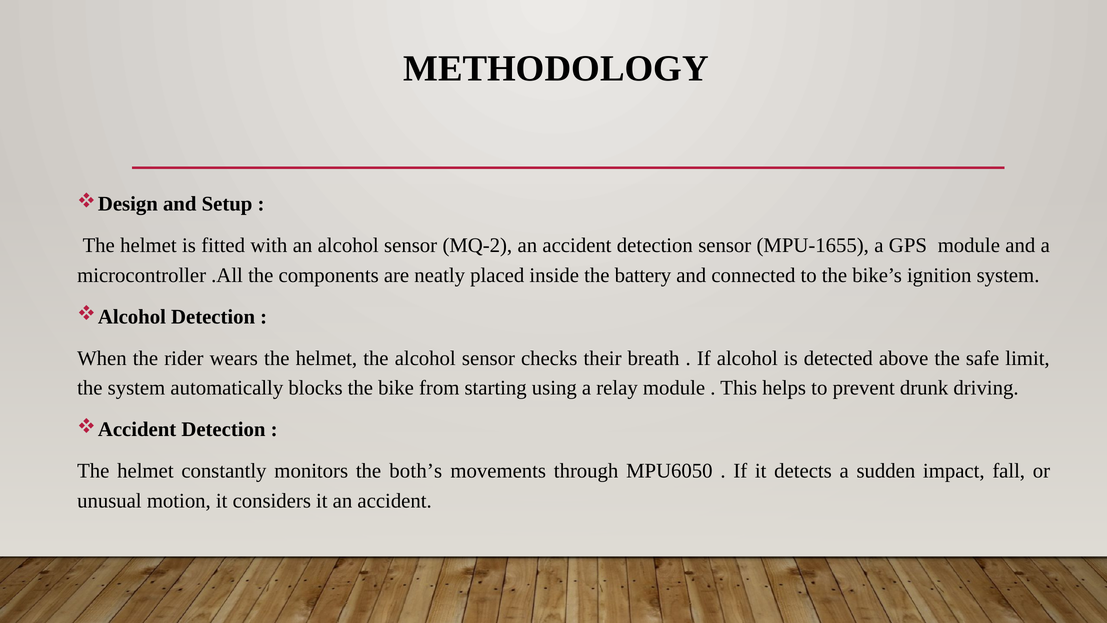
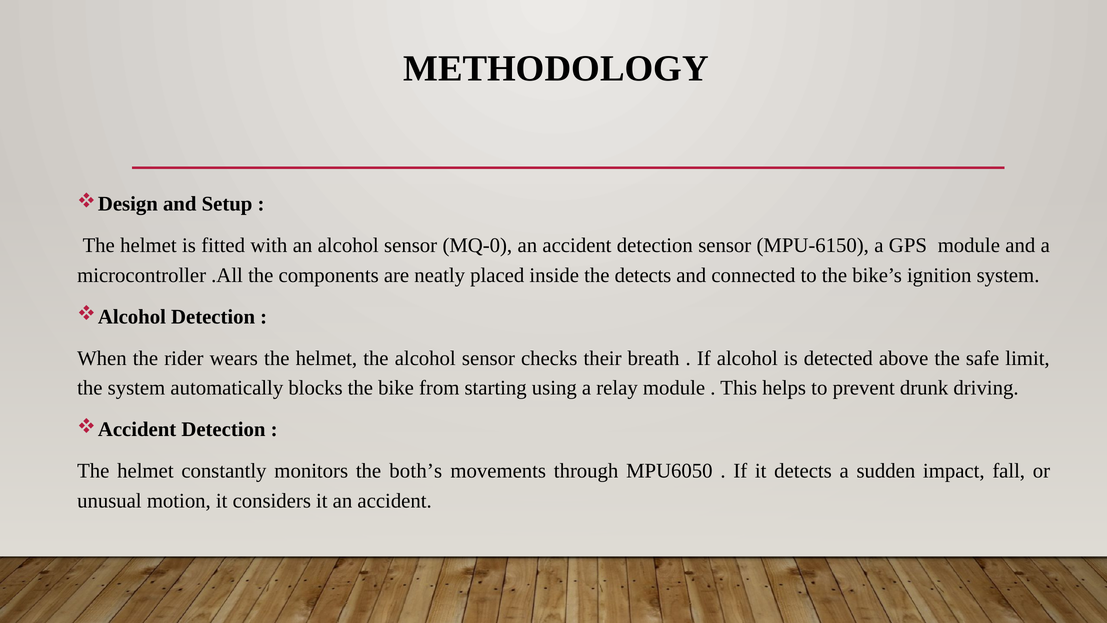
MQ-2: MQ-2 -> MQ-0 (477, 245)
MPU-1655: MPU-1655 -> MPU-6150 (813, 245)
the battery: battery -> detects (643, 275)
